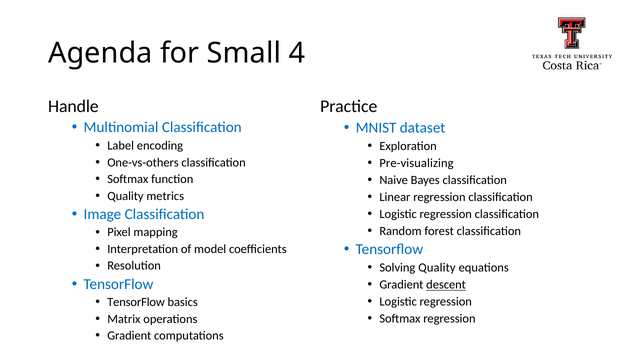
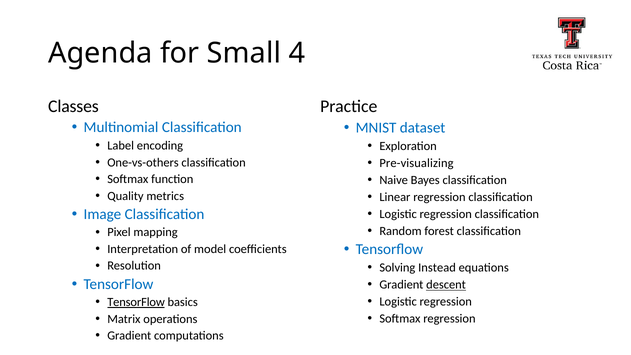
Handle: Handle -> Classes (73, 106)
Solving Quality: Quality -> Instead (437, 268)
TensorFlow underline: none -> present (136, 302)
